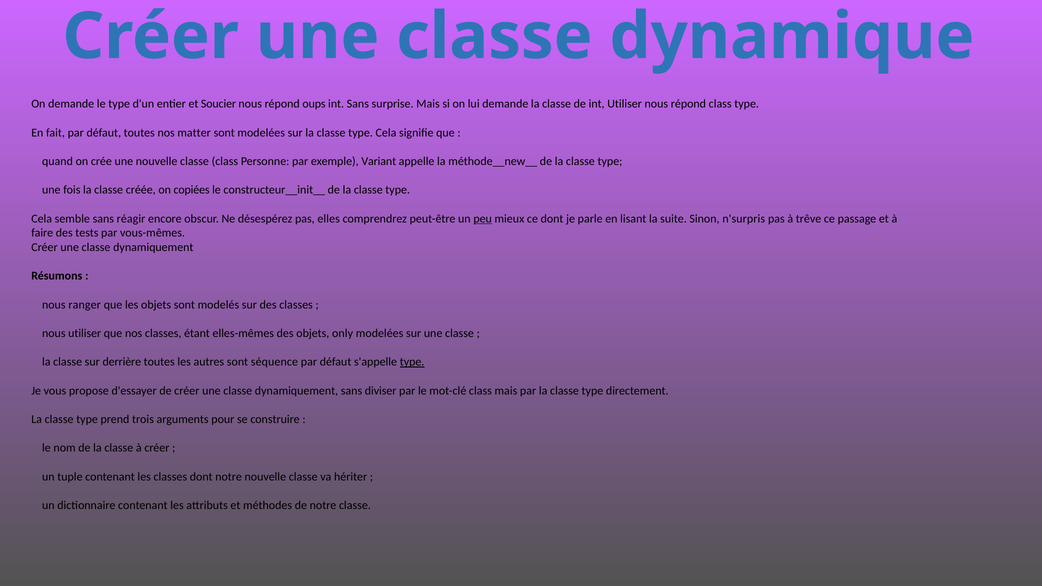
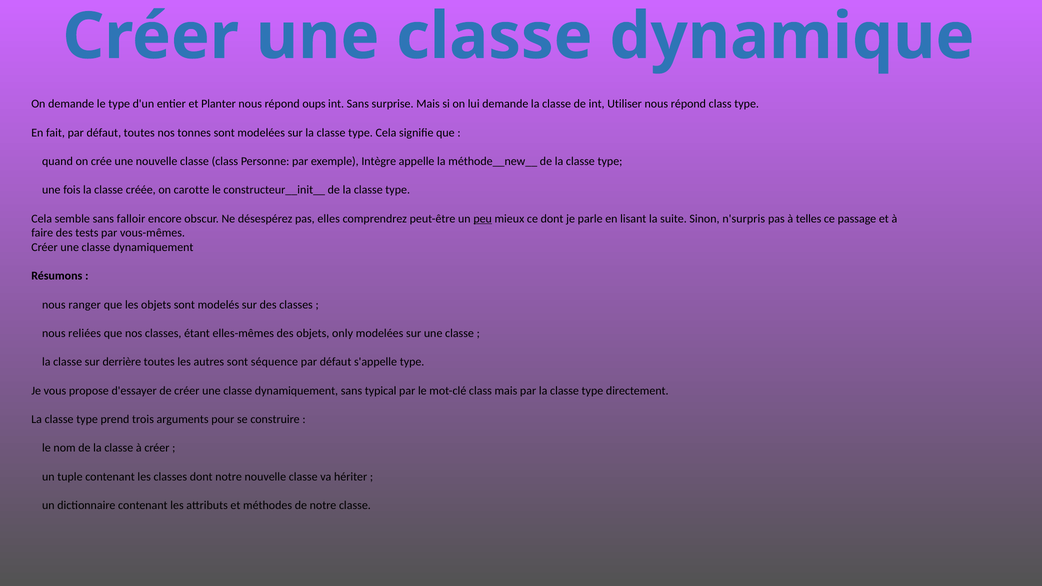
Soucier: Soucier -> Planter (218, 104)
matter: matter -> tonnes (194, 133)
Variant: Variant -> Intègre (379, 161)
copiées: copiées -> carotte (191, 190)
réagir: réagir -> falloir (131, 219)
trêve: trêve -> telles (809, 219)
nous utiliser: utiliser -> reliées (85, 333)
type underline: present -> none (412, 362)
diviser: diviser -> typical (381, 391)
